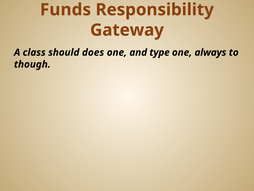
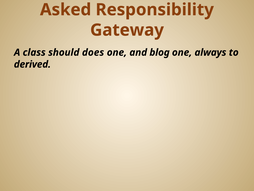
Funds: Funds -> Asked (66, 10)
type: type -> blog (160, 52)
though: though -> derived (32, 64)
